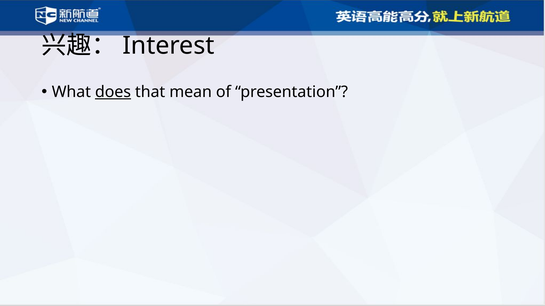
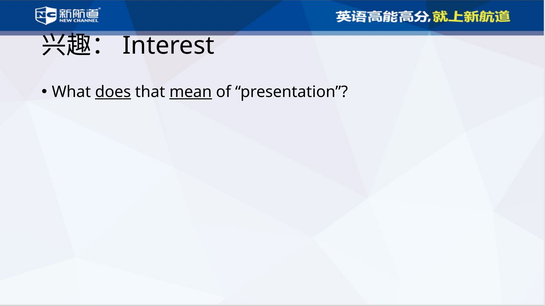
mean underline: none -> present (191, 92)
